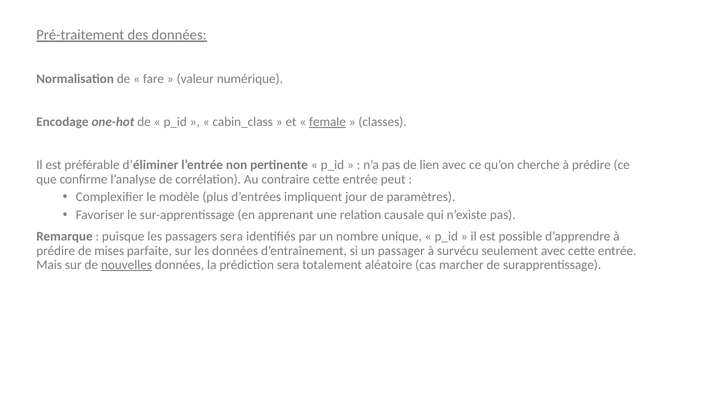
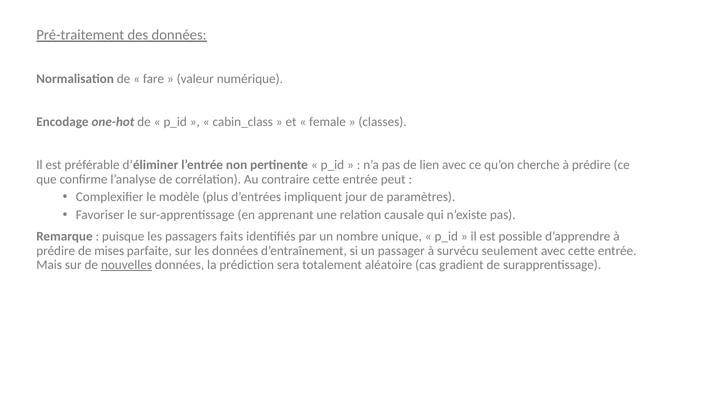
female underline: present -> none (327, 122)
passagers sera: sera -> faits (232, 237)
marcher: marcher -> gradient (461, 265)
